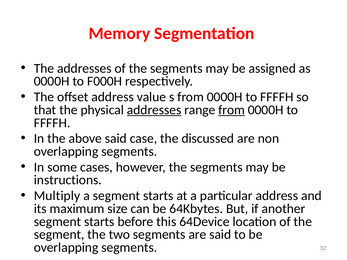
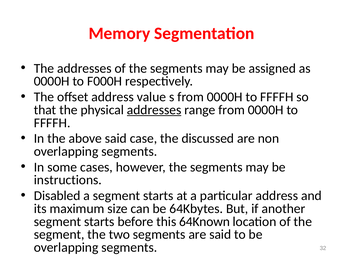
from underline: present -> none (232, 110)
Multiply: Multiply -> Disabled (57, 196)
64Device: 64Device -> 64Known (205, 222)
